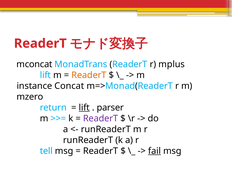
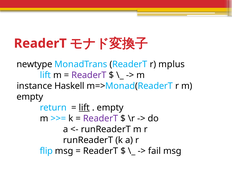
mconcat: mconcat -> newtype (34, 64)
ReaderT colour: orange -> purple (89, 75)
Concat: Concat -> Haskell (69, 86)
mzero: mzero -> empty (30, 97)
parser: parser -> empty (110, 108)
tell: tell -> flip (46, 151)
fail underline: present -> none (154, 151)
